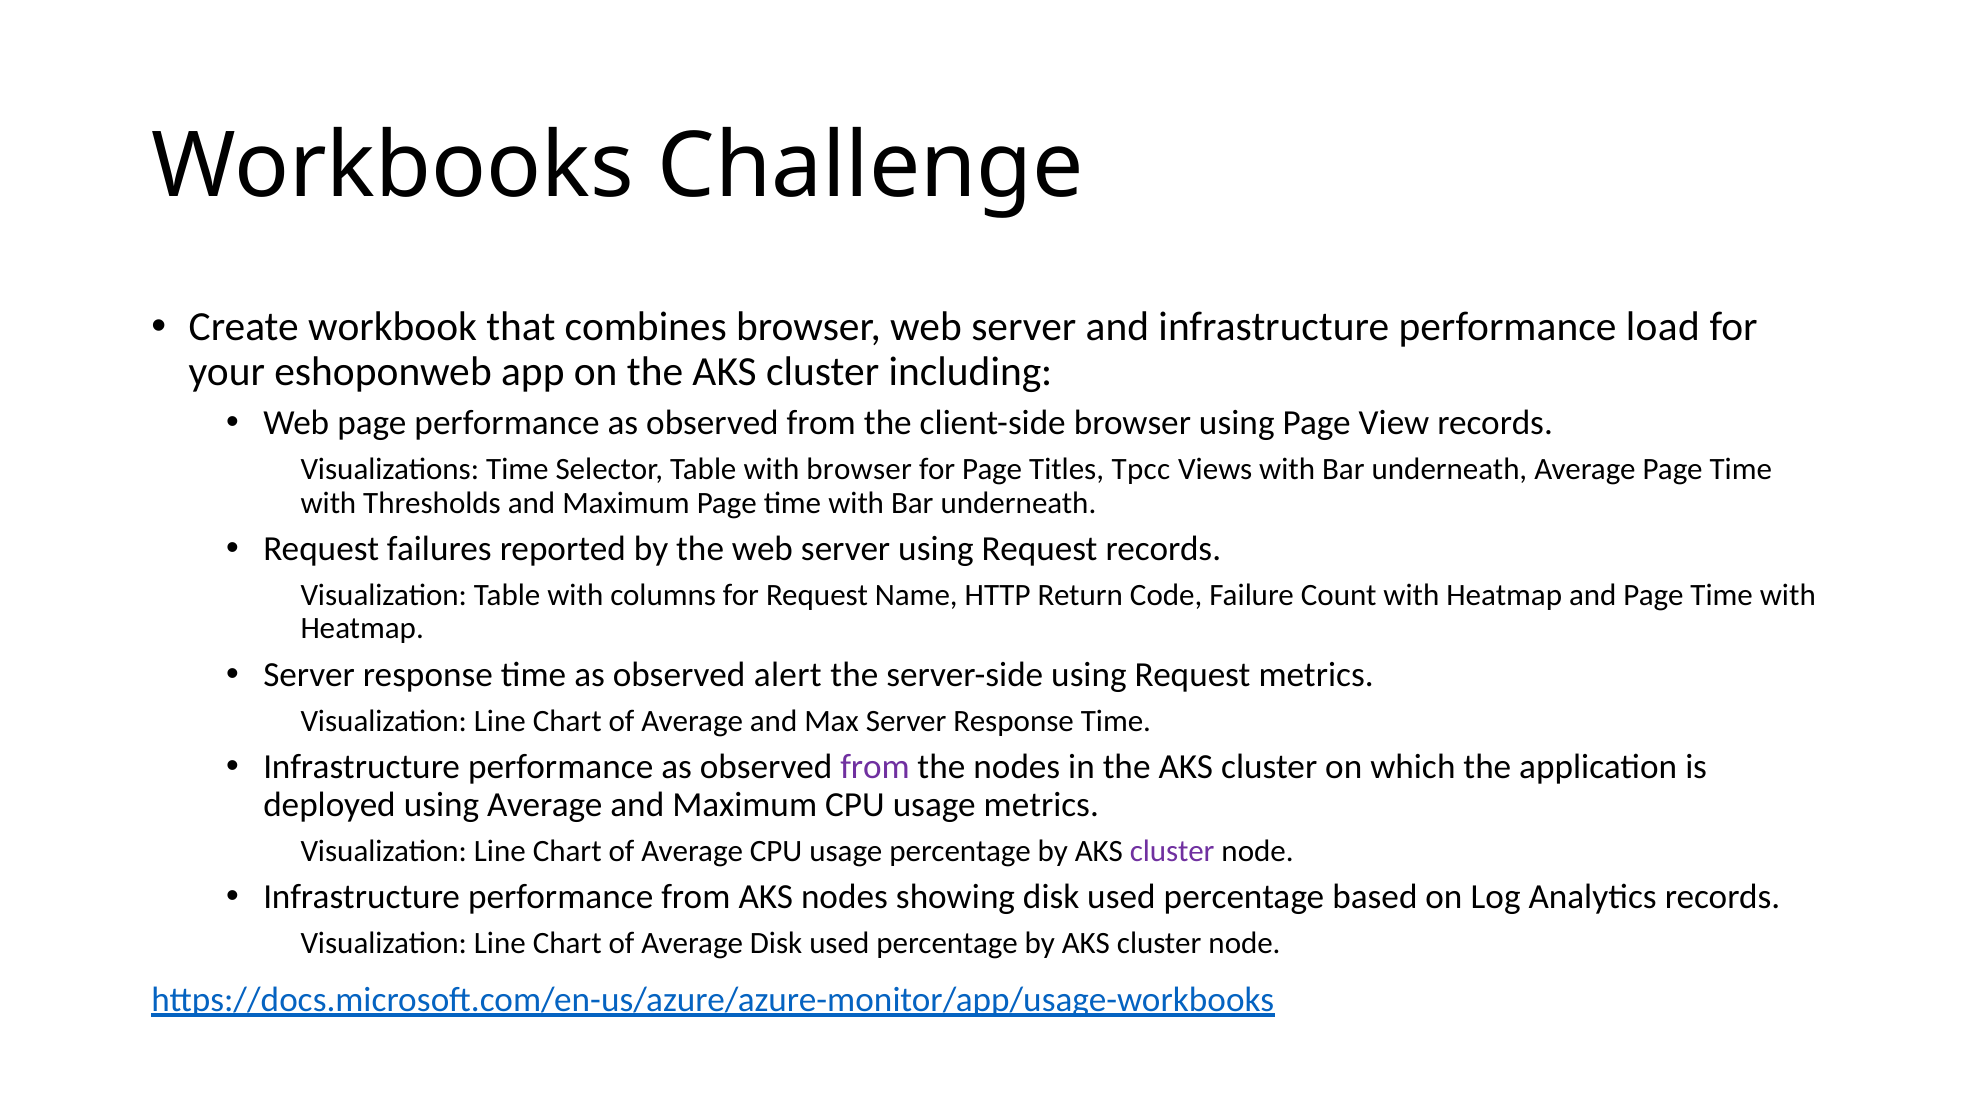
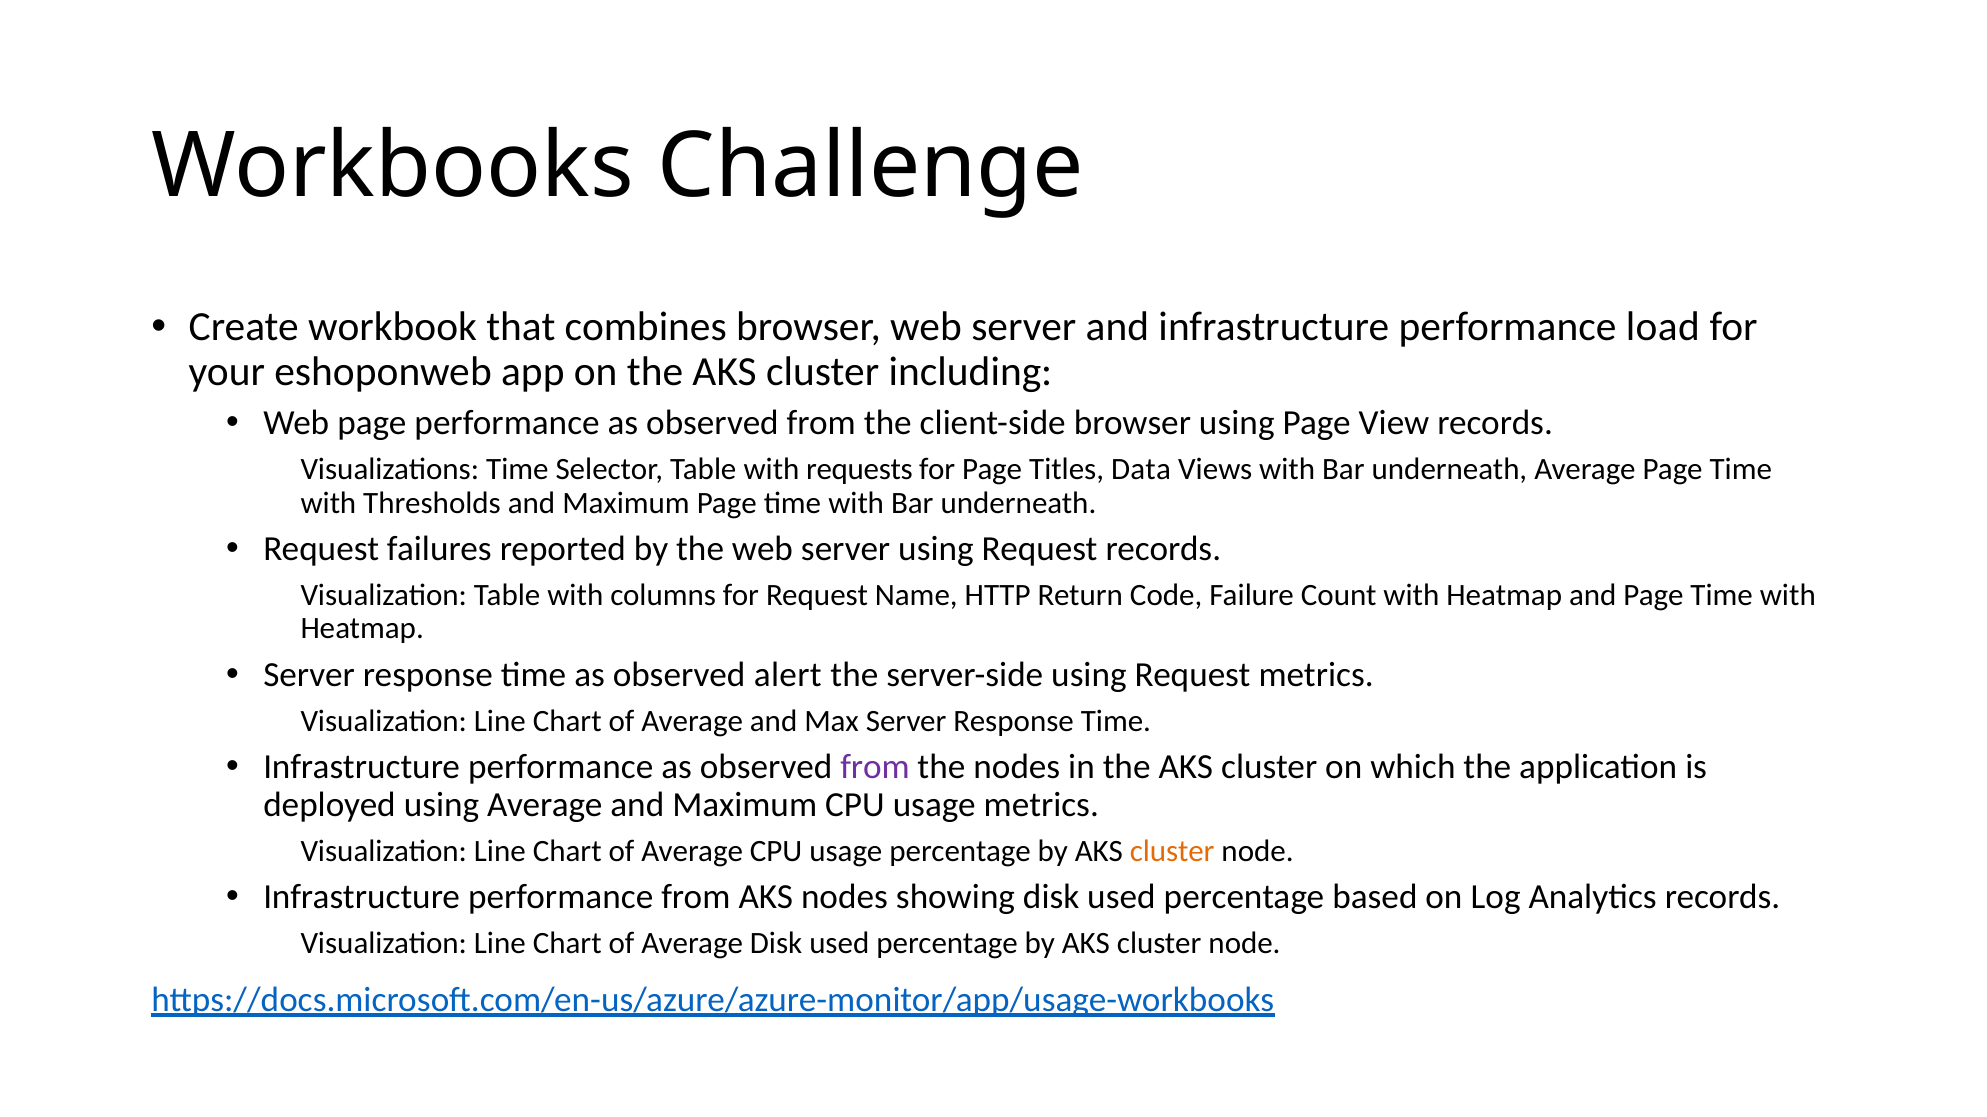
with browser: browser -> requests (859, 470)
Tpcc: Tpcc -> Data (1141, 470)
cluster colour: purple -> orange (1172, 851)
